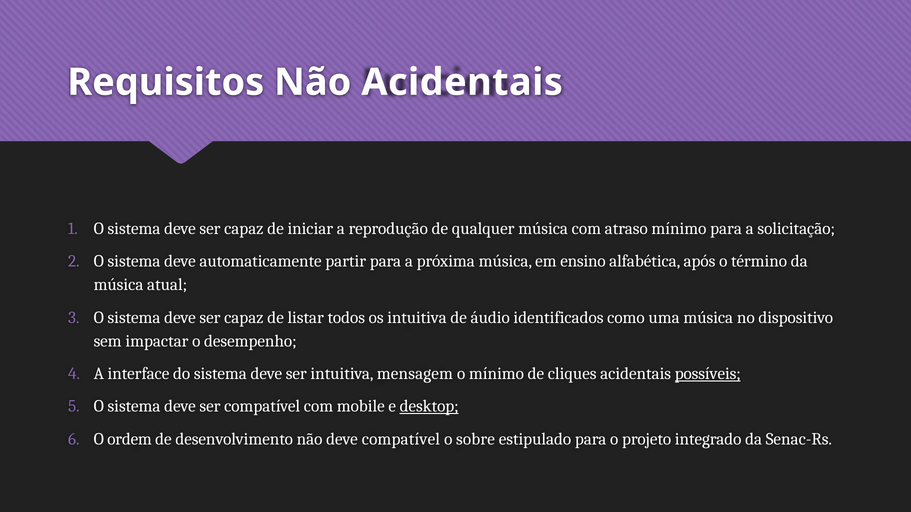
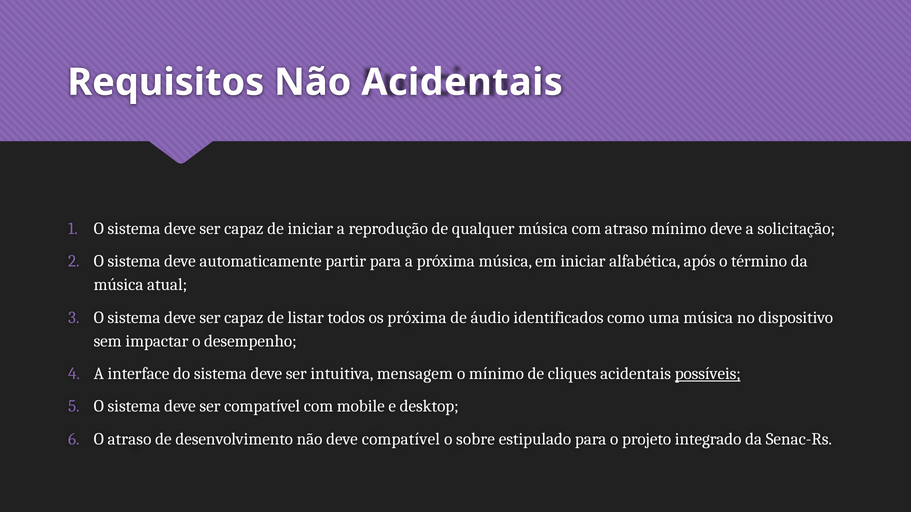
mínimo para: para -> deve (726, 229)
em ensino: ensino -> iniciar (583, 261)
os intuitiva: intuitiva -> próxima (417, 318)
desktop underline: present -> none (429, 407)
O ordem: ordem -> atraso (129, 439)
